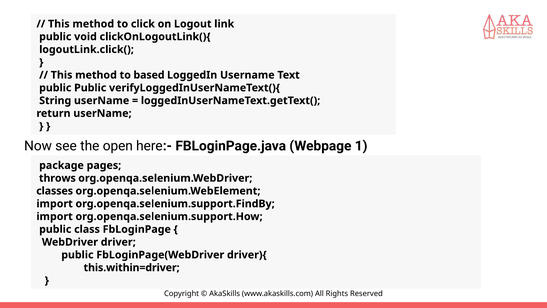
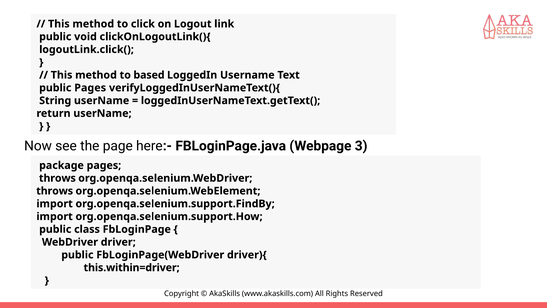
public Public: Public -> Pages (90, 88)
open: open -> page (118, 146)
1: 1 -> 3 (361, 146)
classes: classes -> throws (55, 191)
